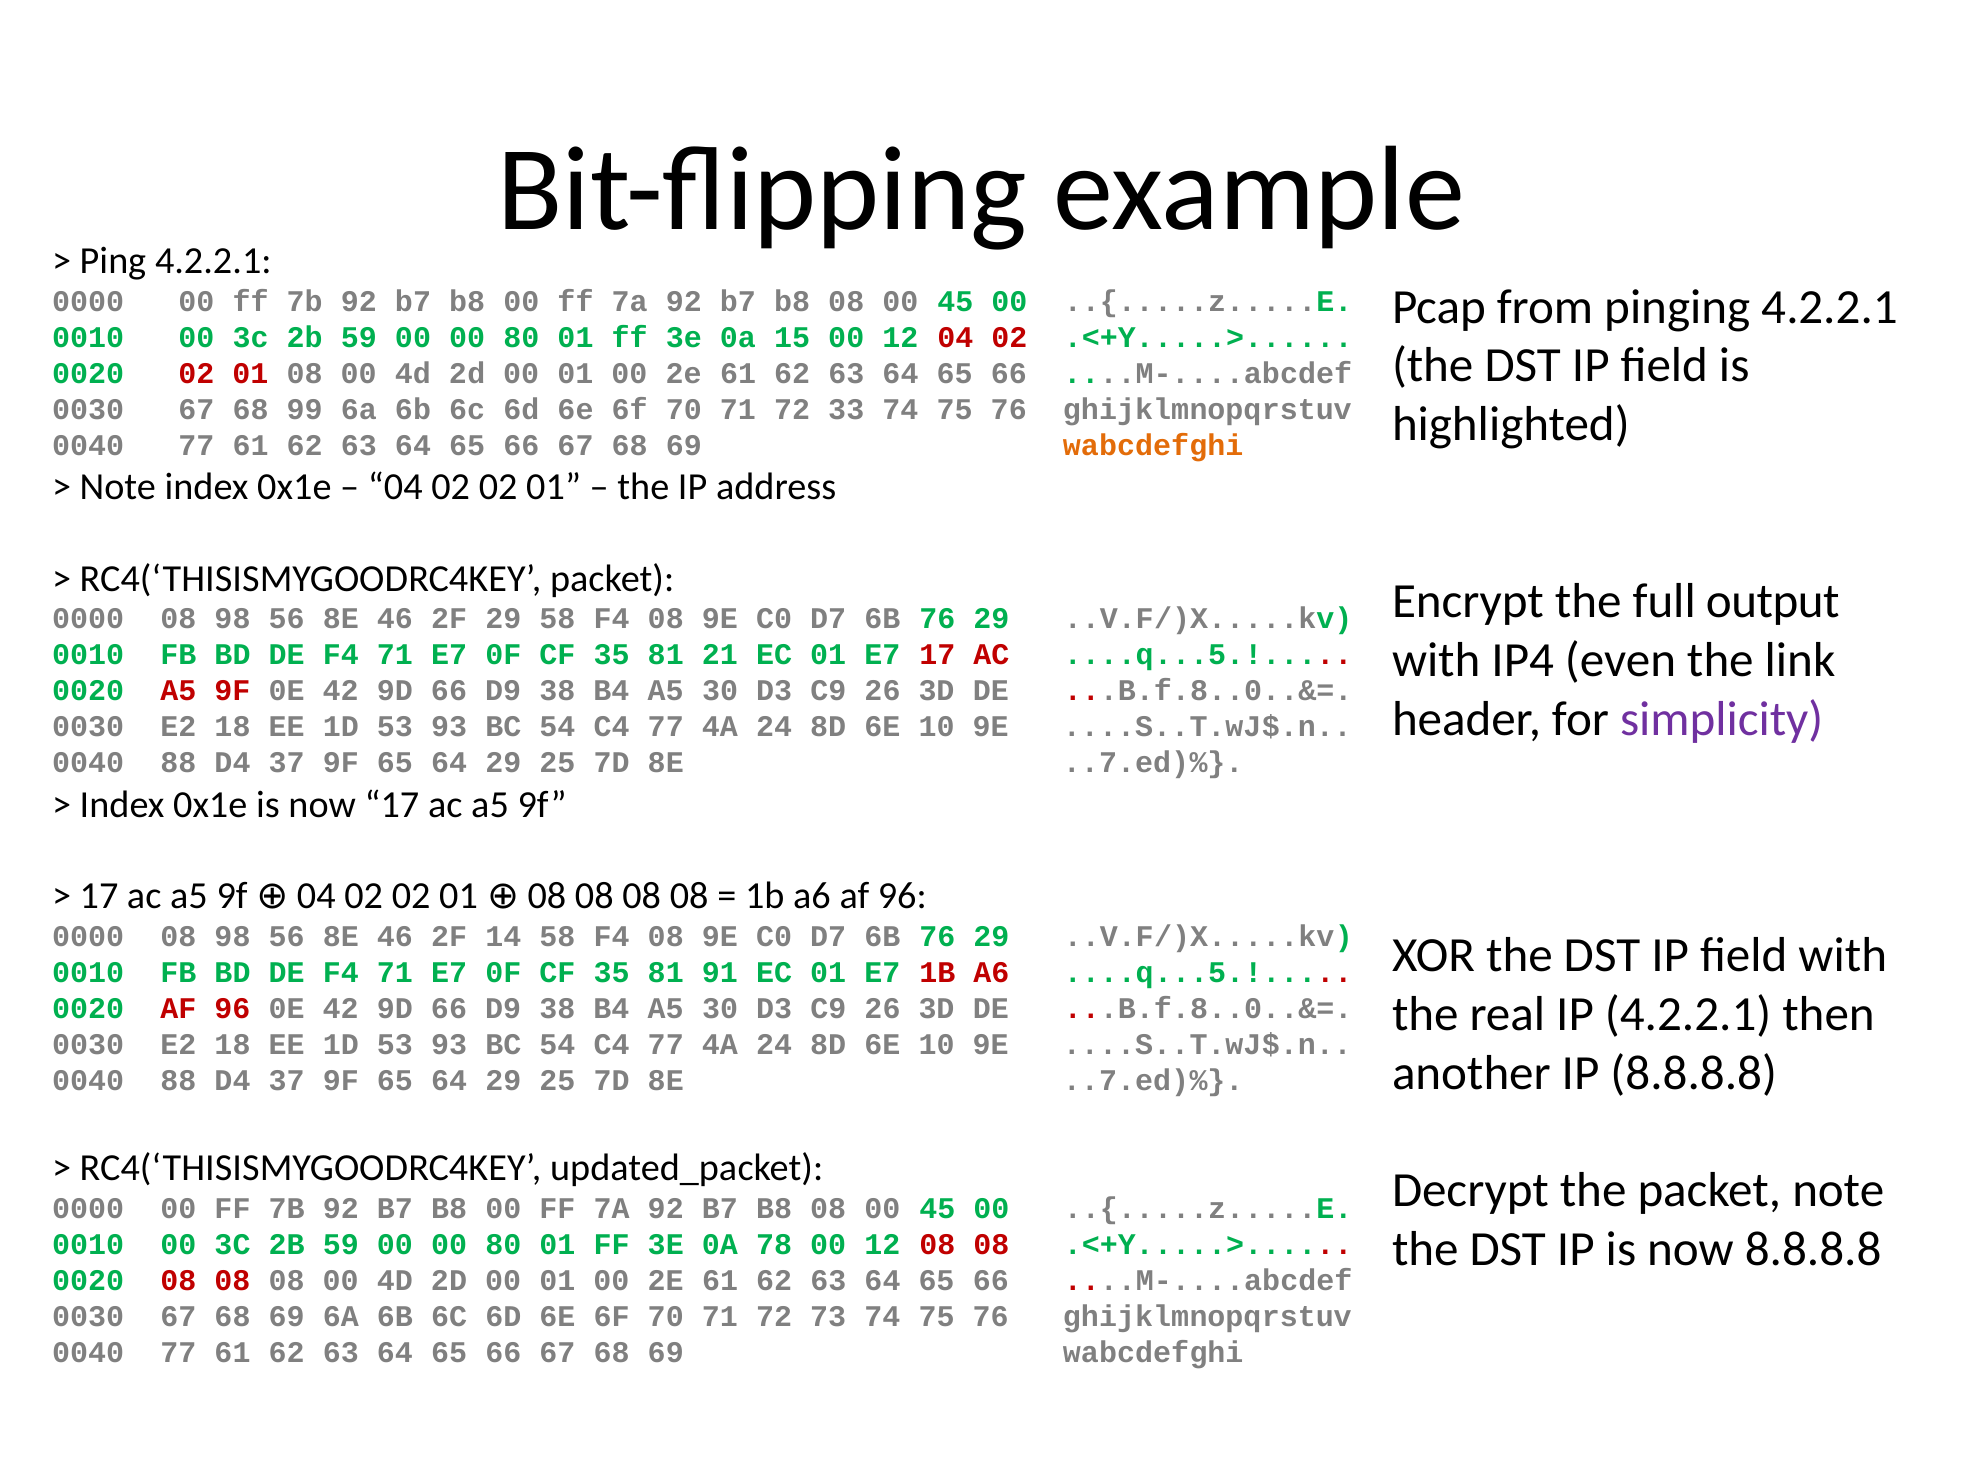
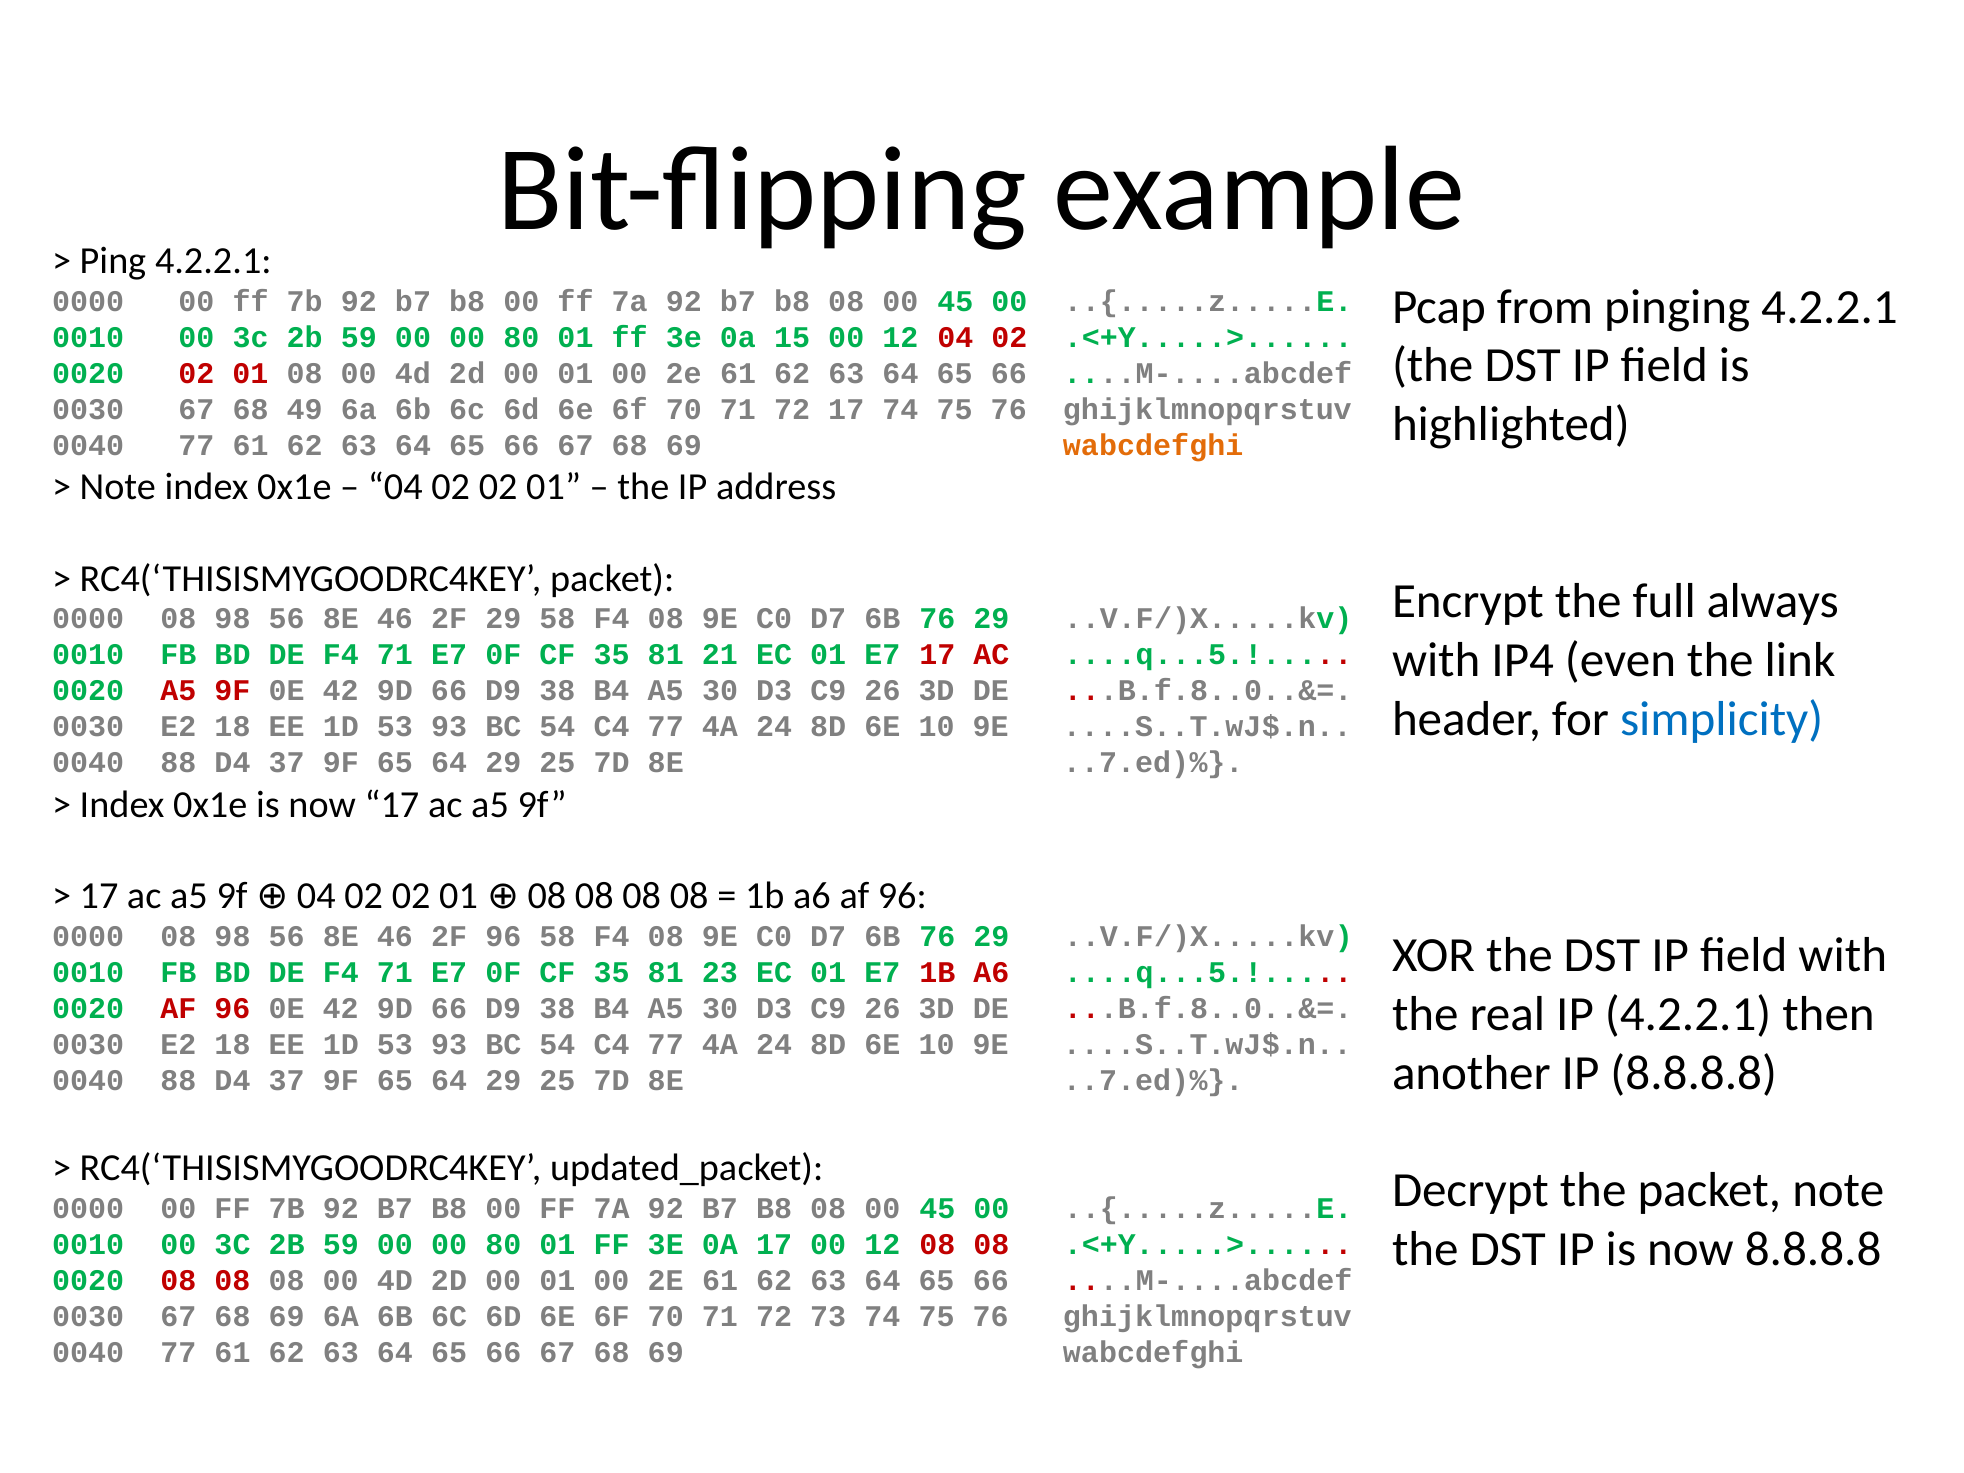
99: 99 -> 49 (305, 409)
72 33: 33 -> 17 (846, 409)
output: output -> always (1773, 601)
simplicity colour: purple -> blue (1722, 719)
2F 14: 14 -> 96 (503, 937)
91: 91 -> 23 (720, 973)
0A 78: 78 -> 17 (774, 1245)
